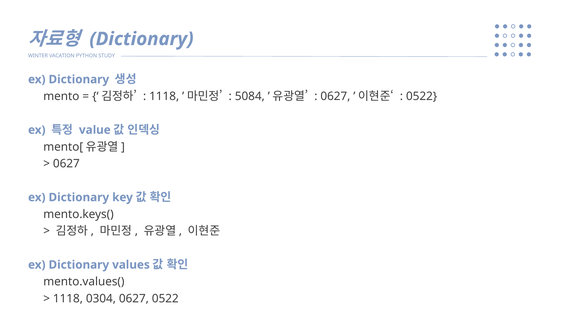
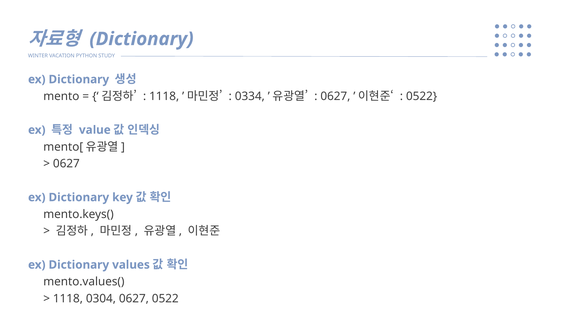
5084: 5084 -> 0334 (250, 96)
